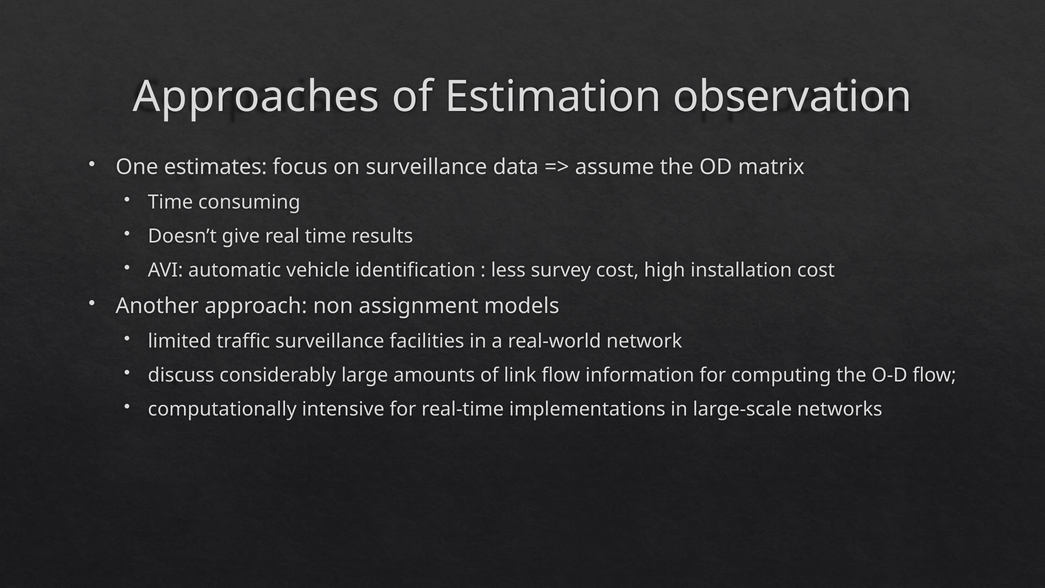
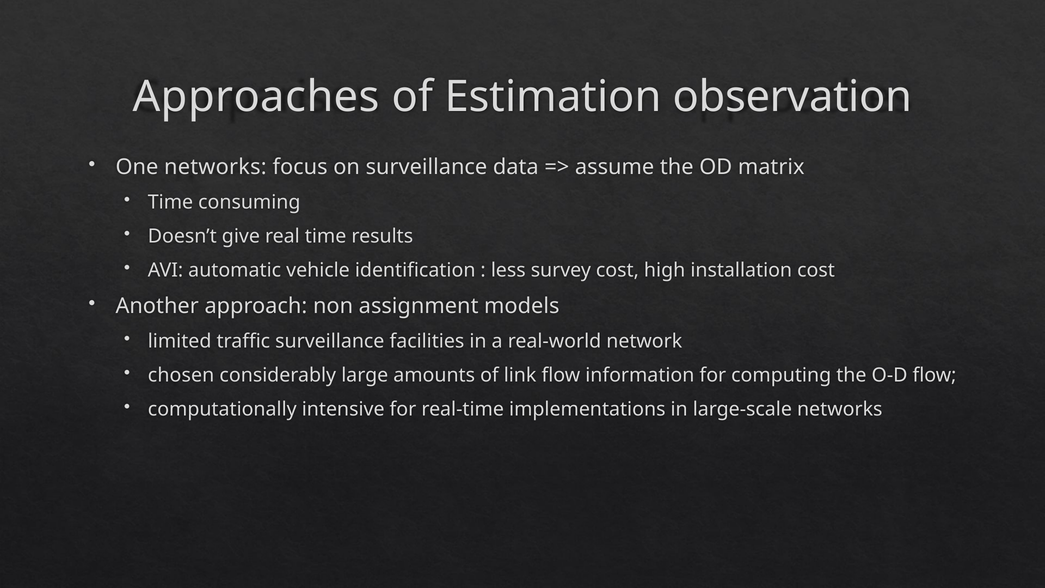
One estimates: estimates -> networks (215, 167)
discuss: discuss -> chosen (181, 375)
